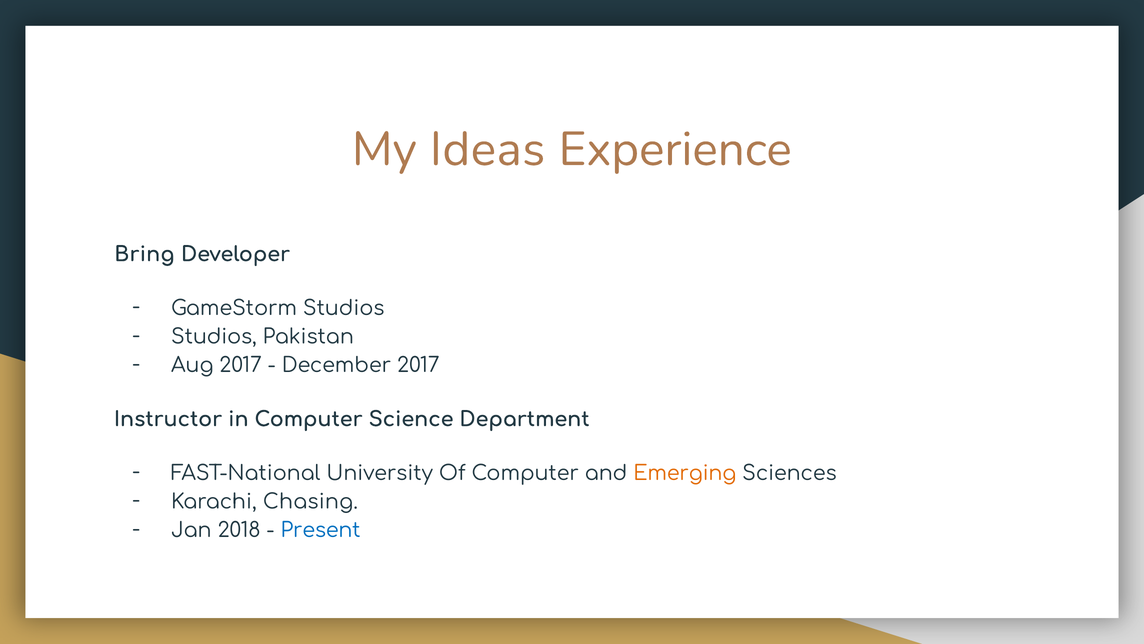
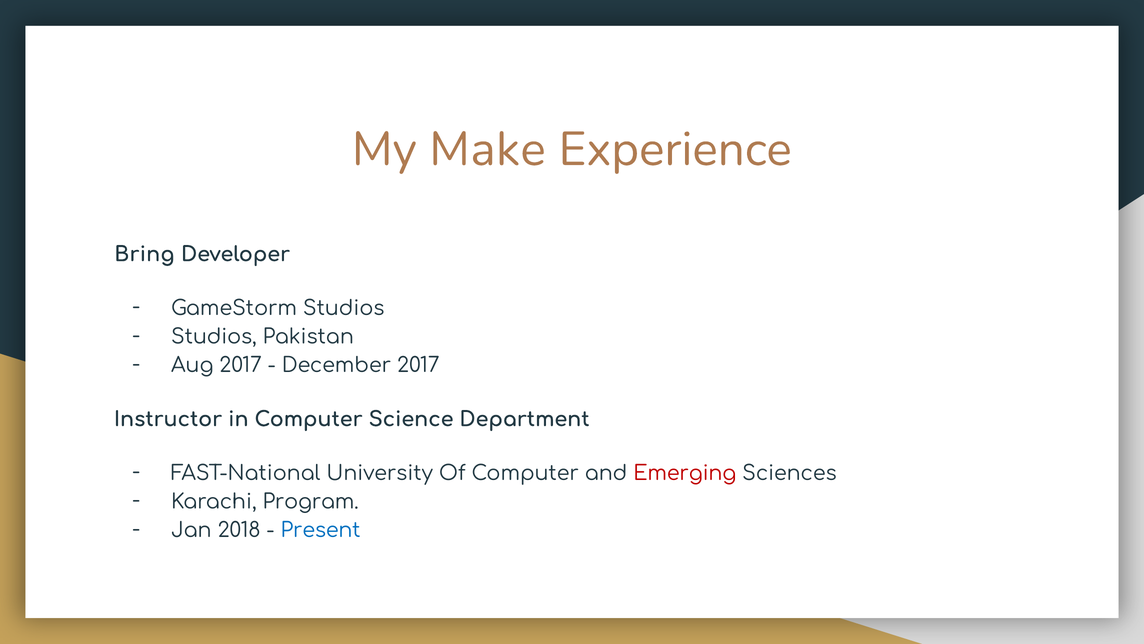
Ideas: Ideas -> Make (487, 149)
Emerging colour: orange -> red (685, 473)
Chasing: Chasing -> Program (311, 501)
